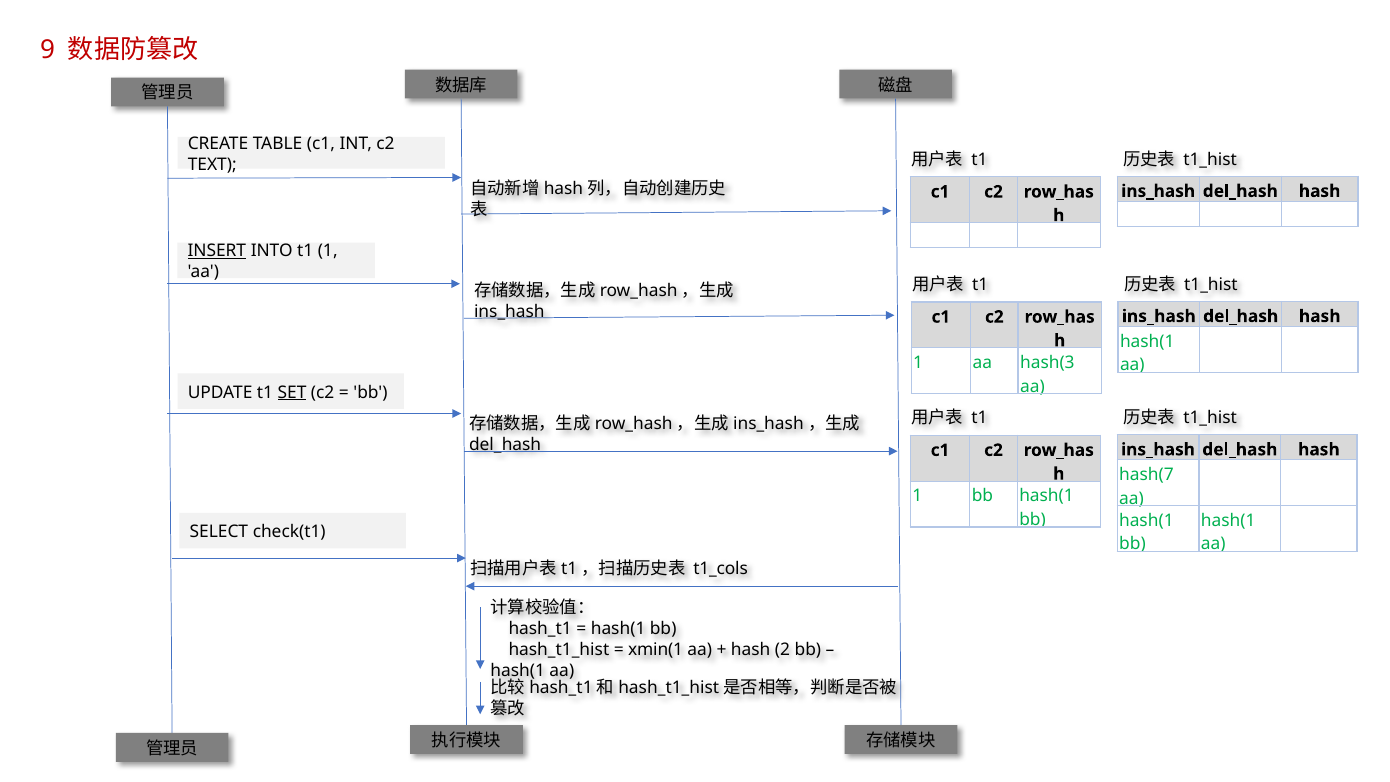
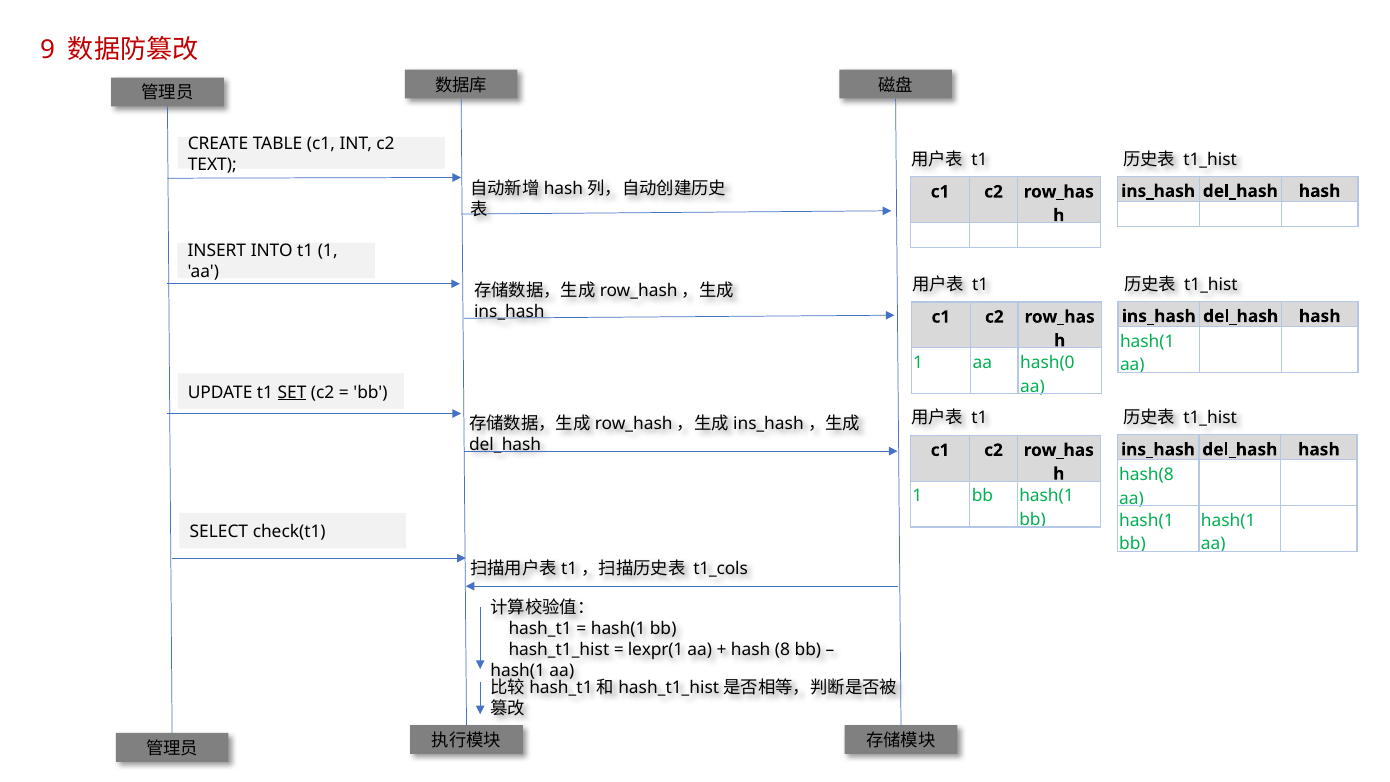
INSERT underline: present -> none (217, 251)
hash(3: hash(3 -> hash(0 (1047, 363)
hash(7: hash(7 -> hash(8 (1146, 475)
xmin(1: xmin(1 -> lexpr(1 (656, 650)
2: 2 -> 8 (783, 650)
